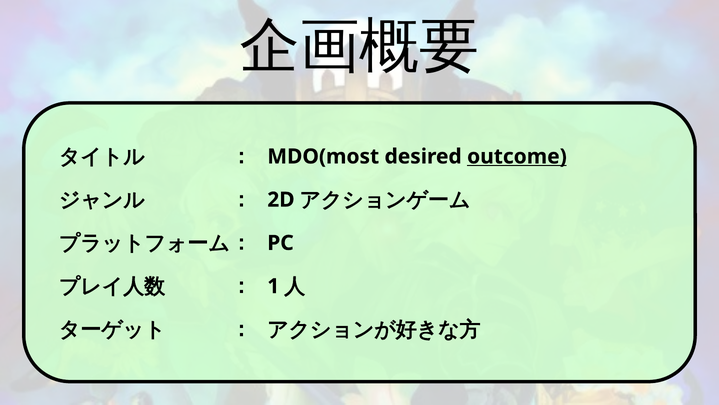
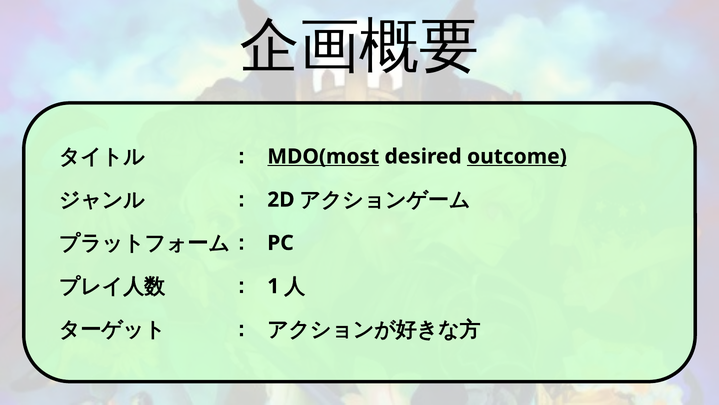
MDO(most underline: none -> present (323, 156)
